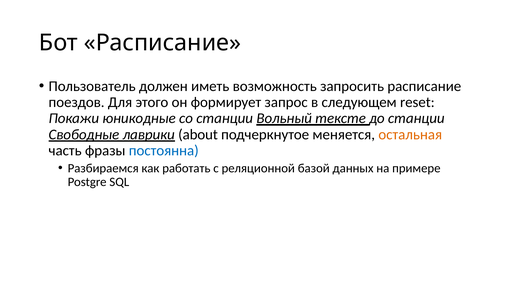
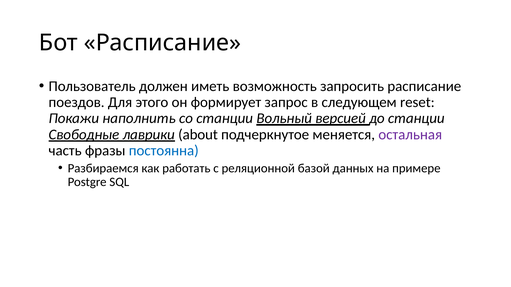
юникодные: юникодные -> наполнить (139, 119)
тексте: тексте -> версией (341, 119)
остальная colour: orange -> purple (410, 135)
